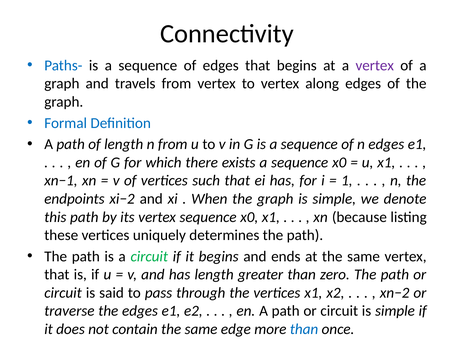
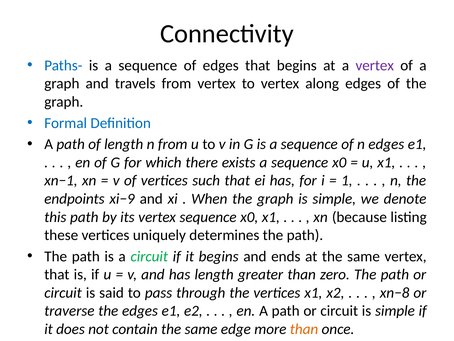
xi−2: xi−2 -> xi−9 (122, 199)
xn−2: xn−2 -> xn−8 (395, 292)
than colour: blue -> orange (304, 329)
